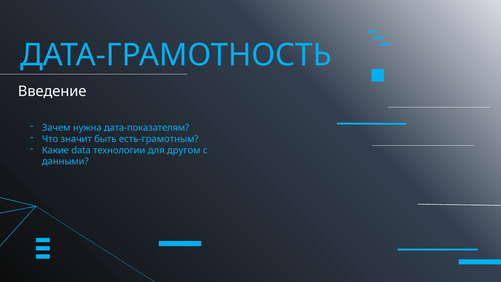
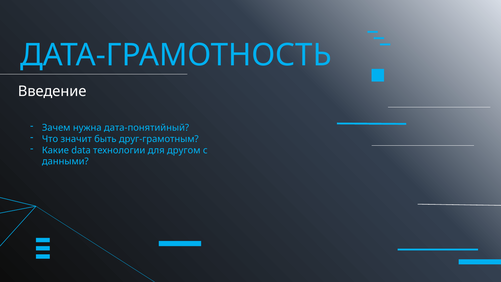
дата-показателям: дата-показателям -> дата-понятийный (146, 128)
есть-грамотным: есть-грамотным -> друг-грамотным (159, 139)
